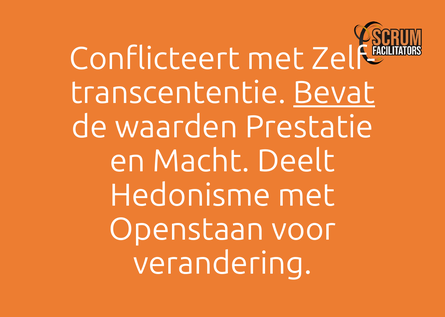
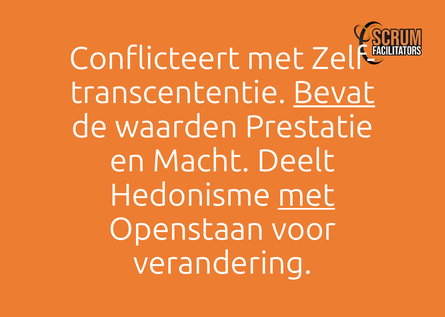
met underline: none -> present (306, 195)
